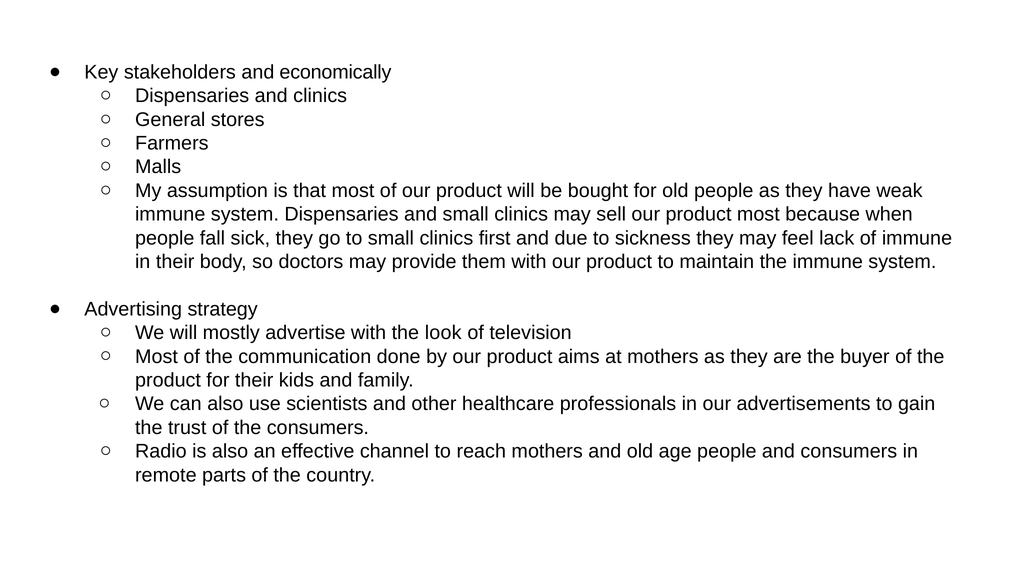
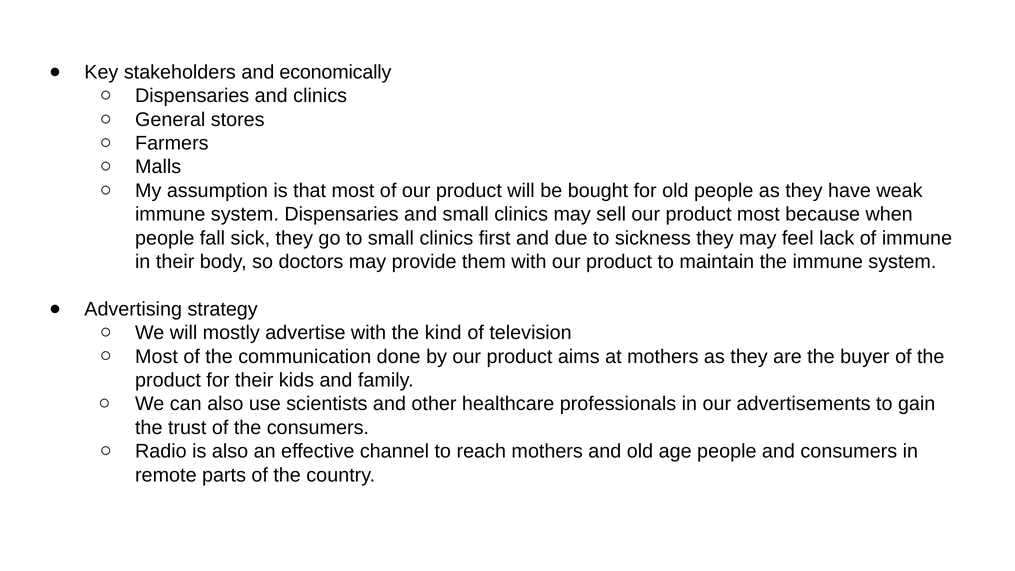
look: look -> kind (443, 333)
